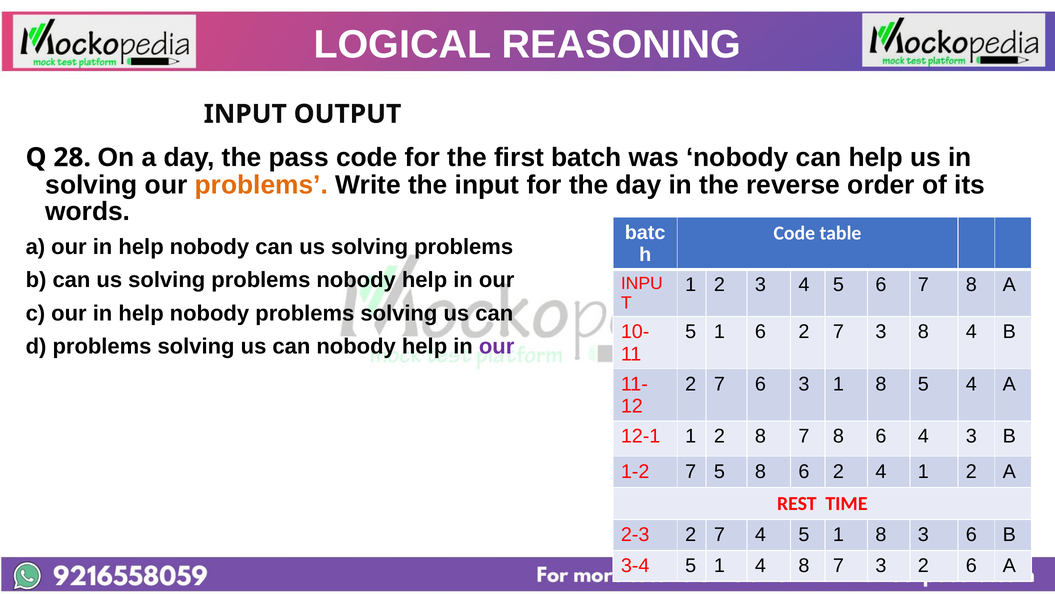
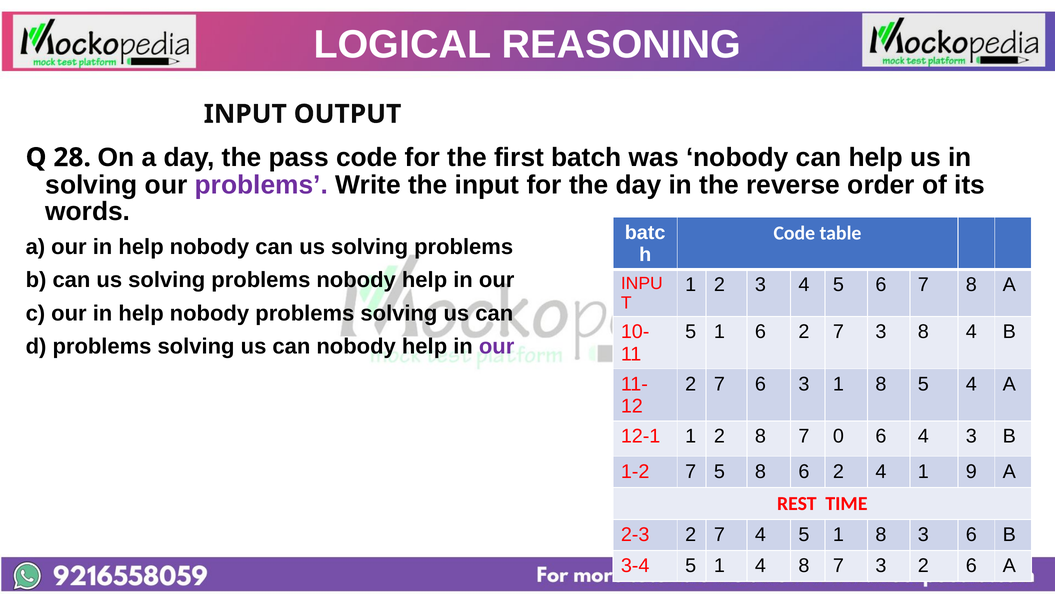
problems colour: orange -> purple (261, 185)
8 7 8: 8 -> 0 (838, 436)
4 1 2: 2 -> 9 (971, 471)
